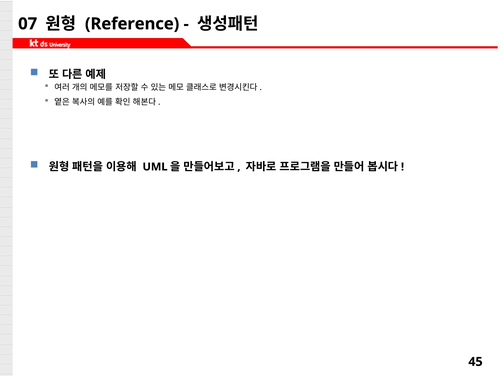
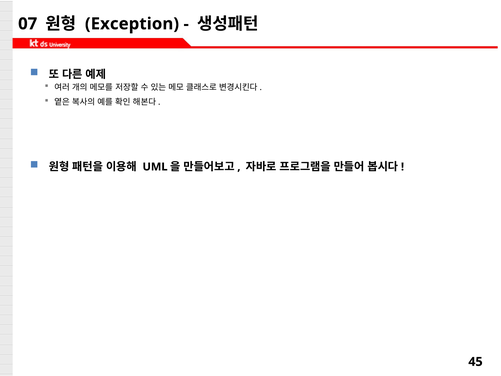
Reference: Reference -> Exception (132, 24)
